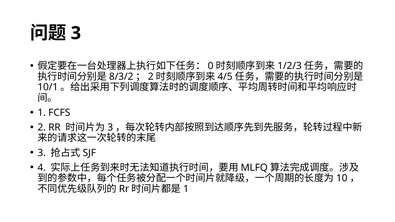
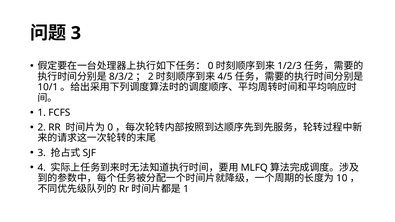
3: 3 -> 0 (110, 127)
